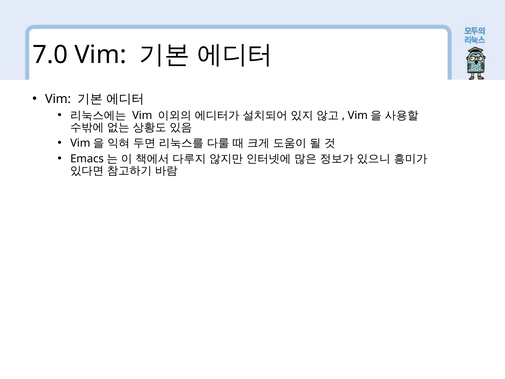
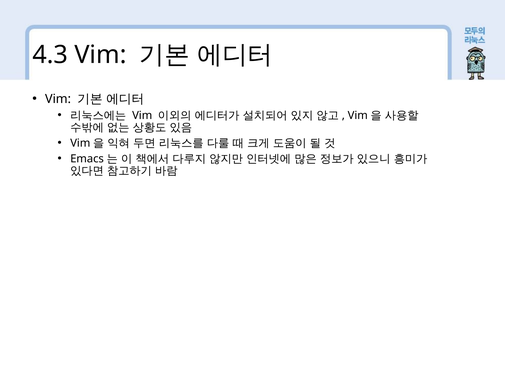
7.0: 7.0 -> 4.3 (50, 55)
